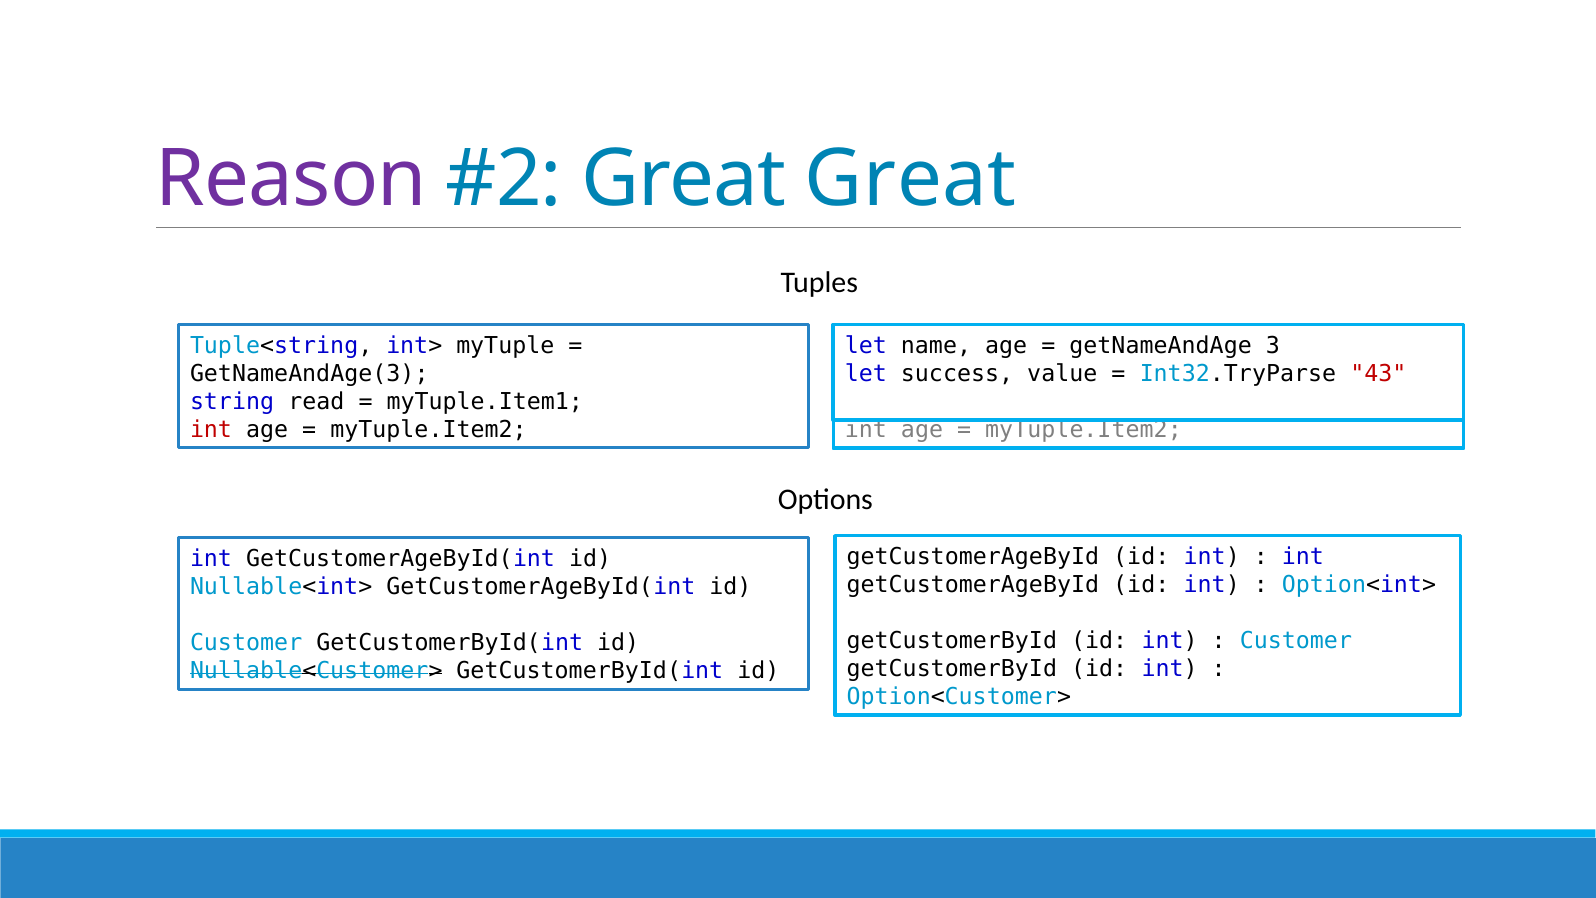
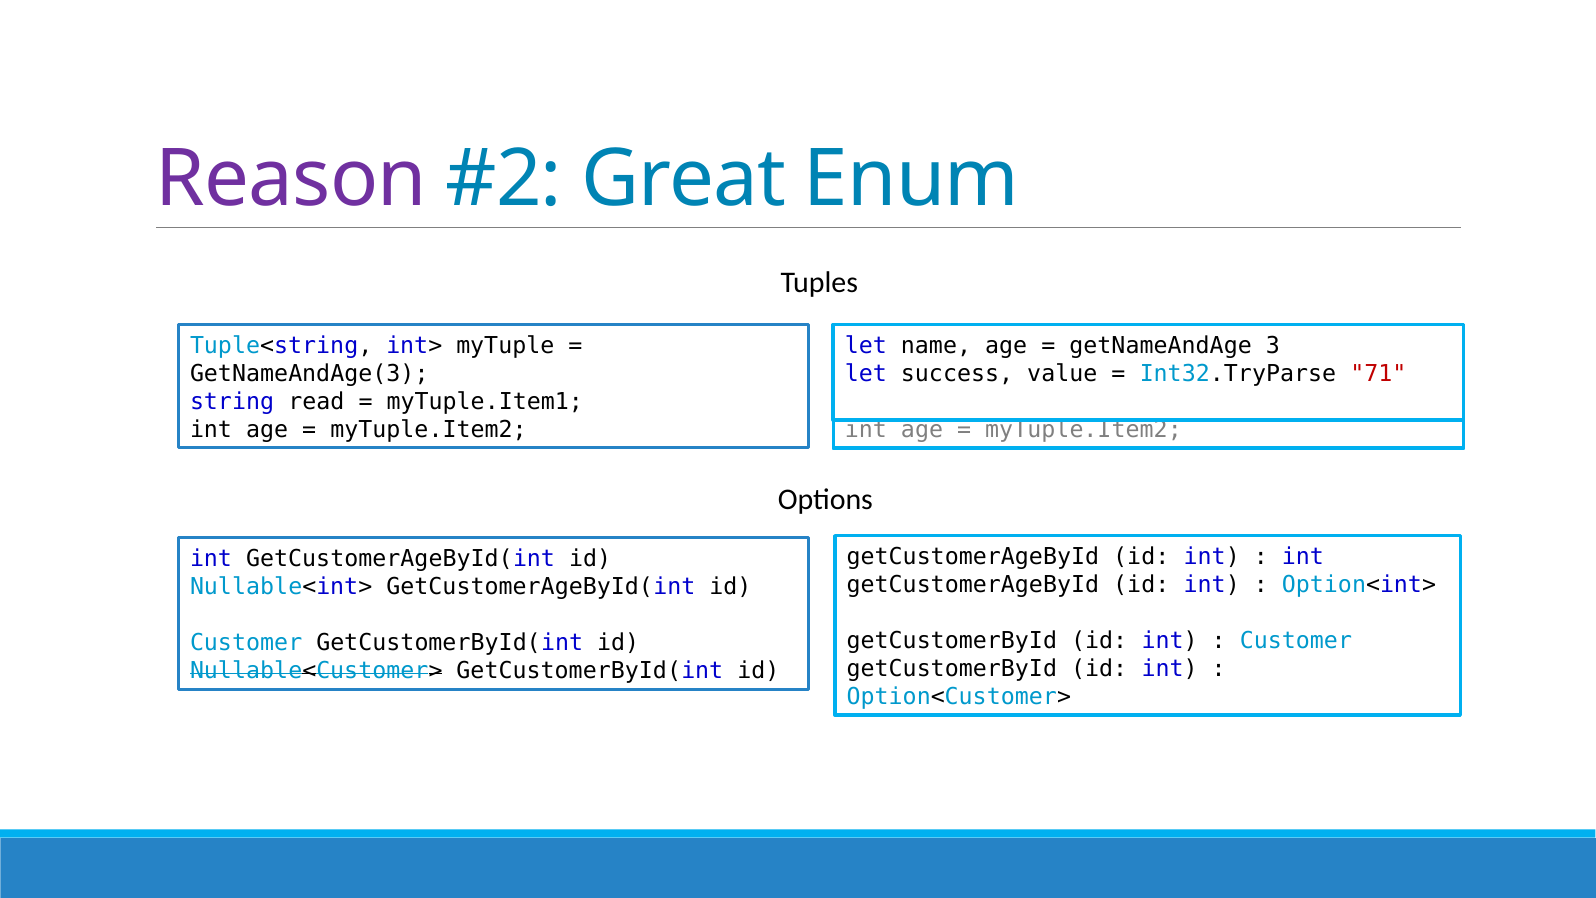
Great Great: Great -> Enum (912, 179)
43: 43 -> 71 (1378, 374)
int colour: red -> black (211, 429)
